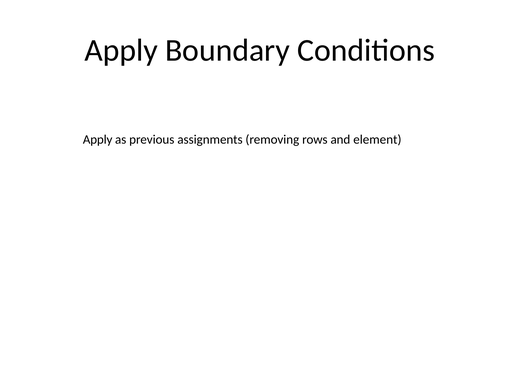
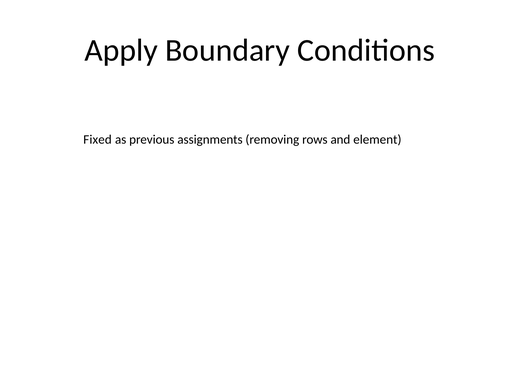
Apply: Apply -> Fixed (98, 139)
